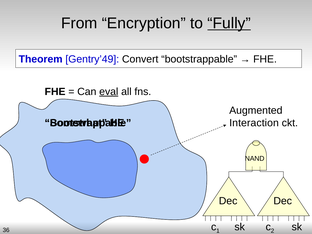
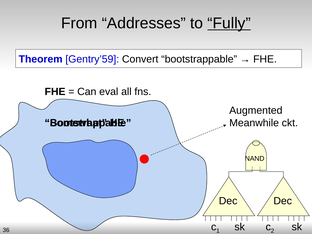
Encryption: Encryption -> Addresses (144, 23)
Gentry’49: Gentry’49 -> Gentry’59 (92, 59)
eval underline: present -> none (109, 92)
Interaction: Interaction -> Meanwhile (254, 123)
